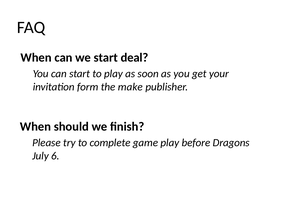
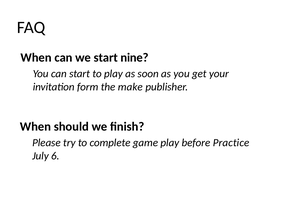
deal: deal -> nine (134, 57)
Dragons: Dragons -> Practice (231, 142)
